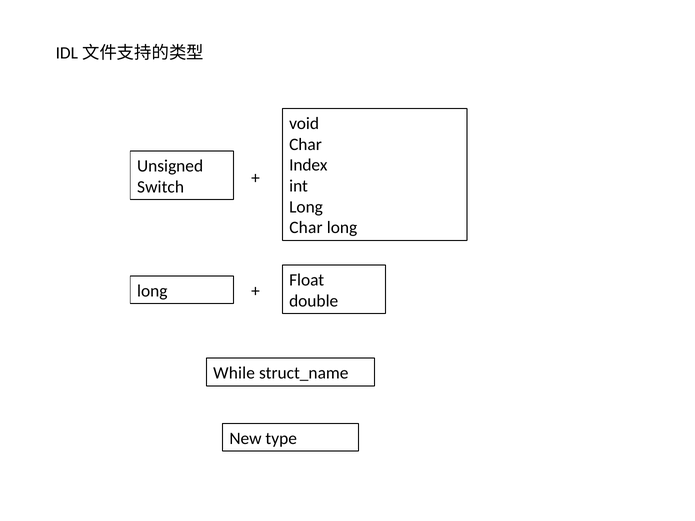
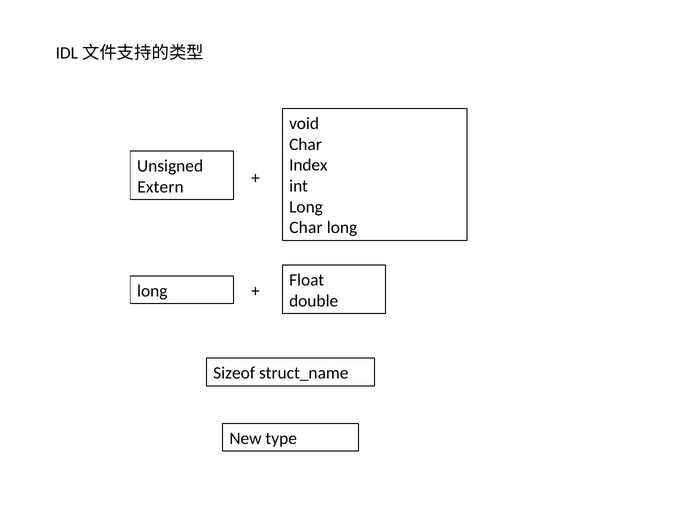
Switch: Switch -> Extern (160, 187)
While: While -> Sizeof (234, 373)
